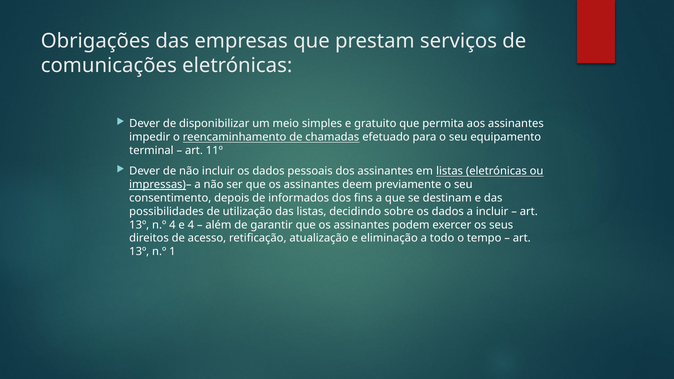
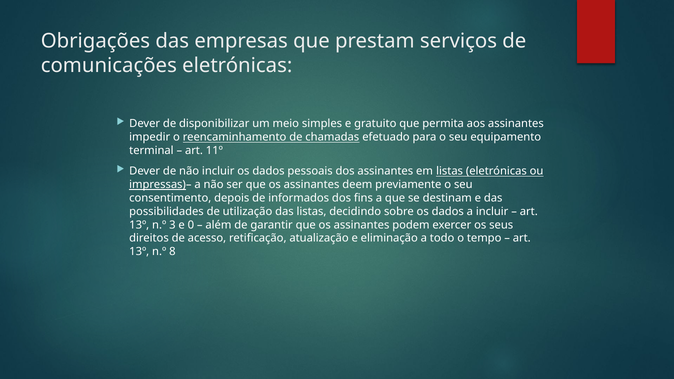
n.º 4: 4 -> 3 (172, 225)
e 4: 4 -> 0 (191, 225)
1: 1 -> 8 (172, 252)
